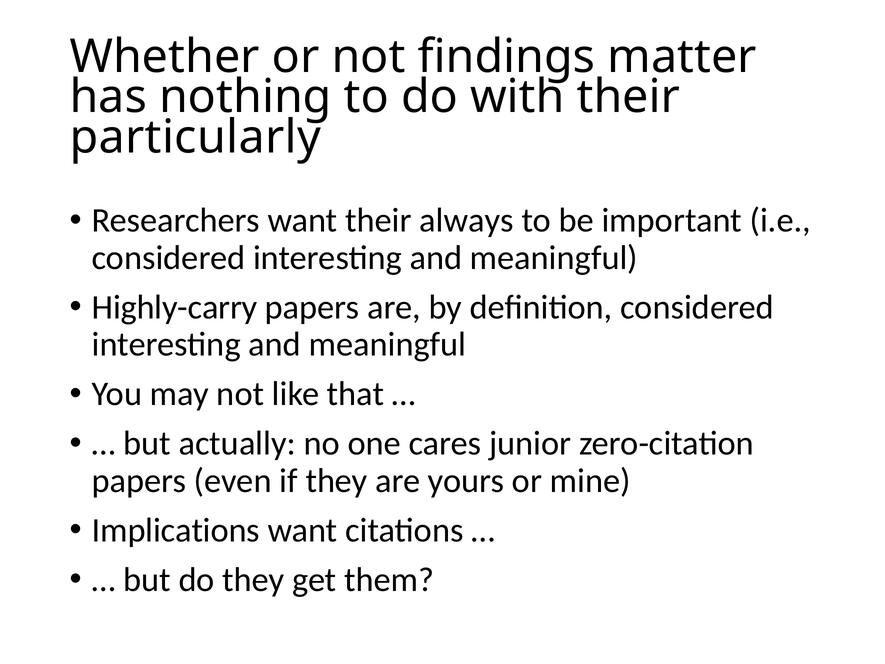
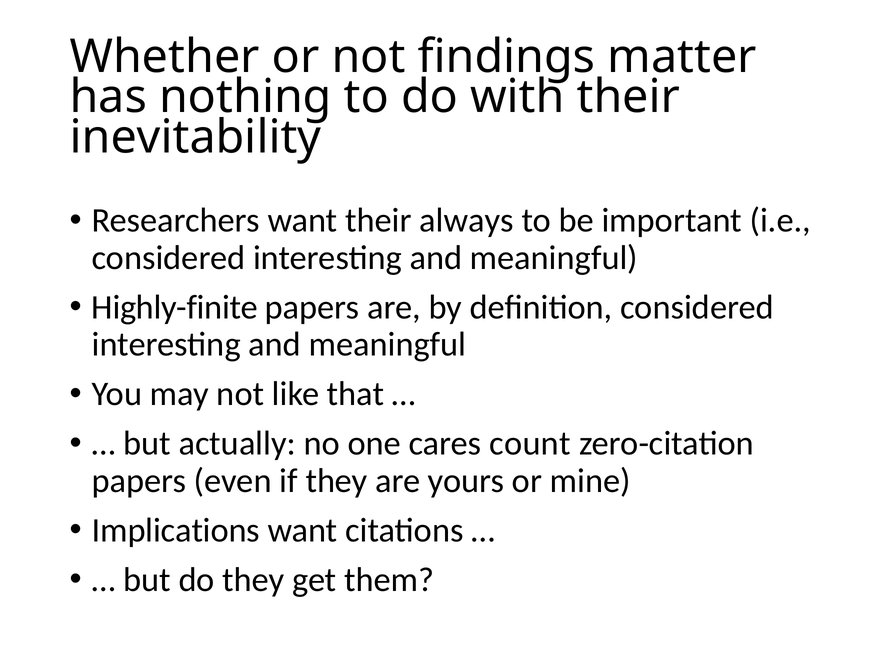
particularly: particularly -> inevitability (195, 137)
Highly-carry: Highly-carry -> Highly-finite (175, 307)
junior: junior -> count (530, 443)
